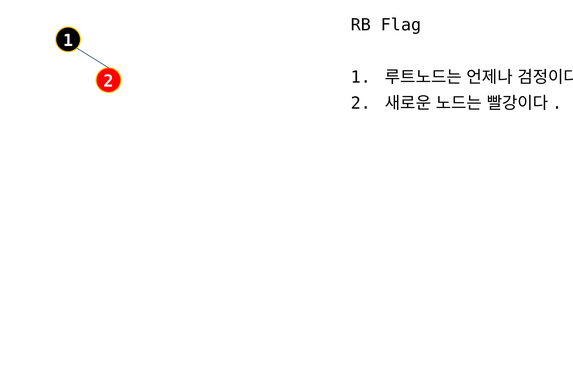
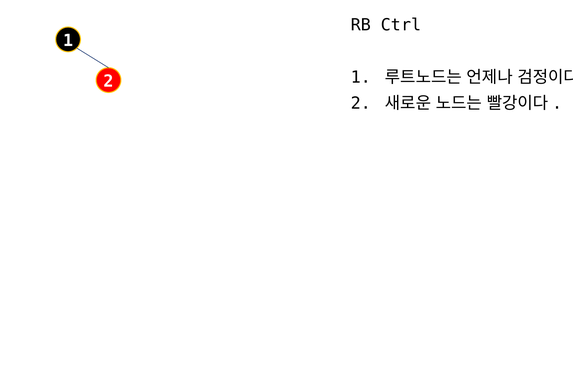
Flag: Flag -> Ctrl (401, 25)
